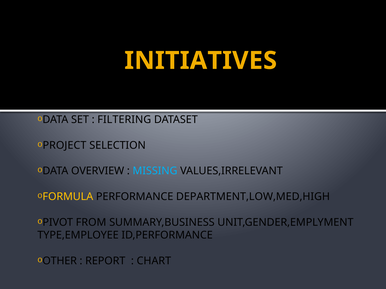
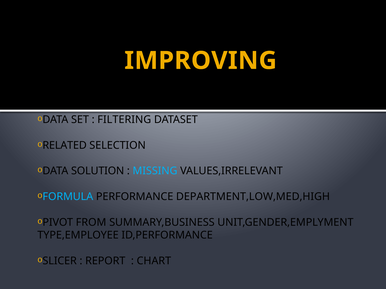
INITIATIVES: INITIATIVES -> IMPROVING (201, 61)
PROJECT: PROJECT -> RELATED (65, 146)
OVERVIEW: OVERVIEW -> SOLUTION (98, 171)
FORMULA colour: yellow -> light blue (68, 197)
OTHER: OTHER -> SLICER (60, 261)
